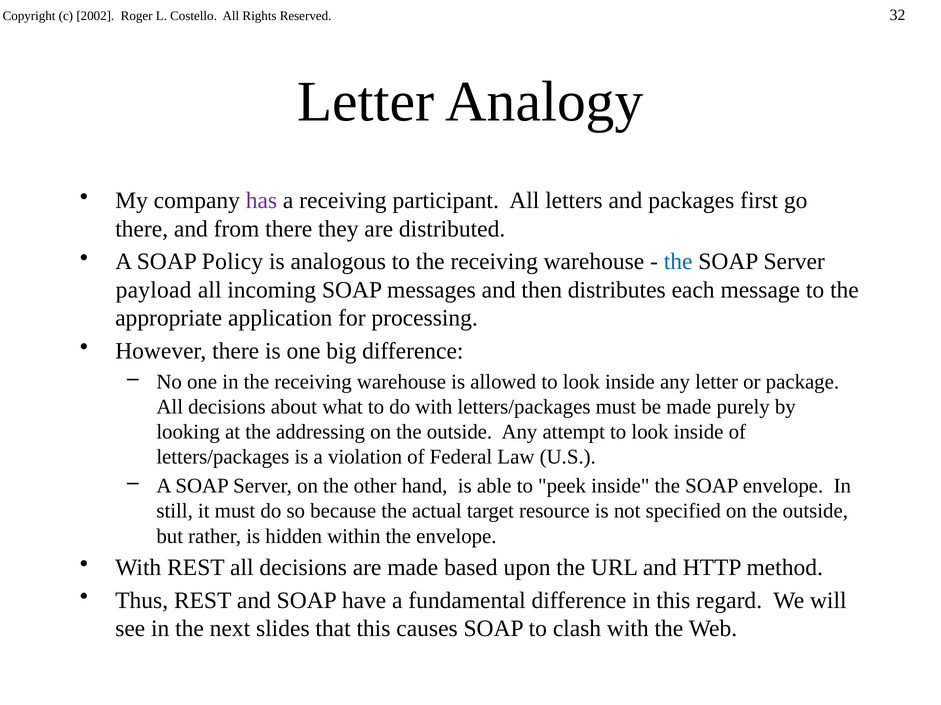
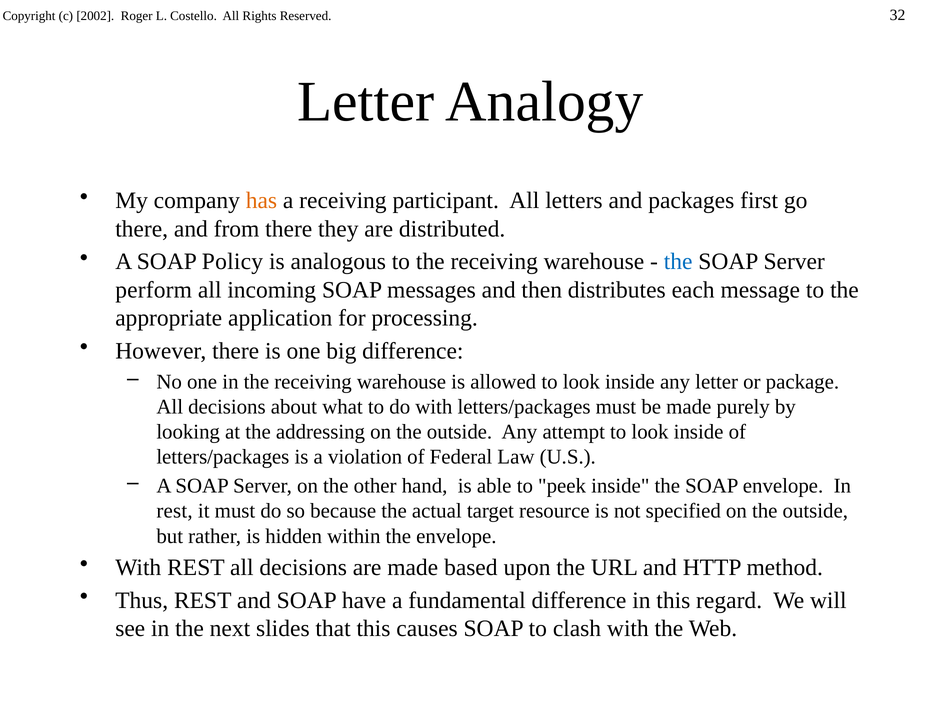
has colour: purple -> orange (261, 201)
payload: payload -> perform (154, 290)
still: still -> rest (175, 512)
